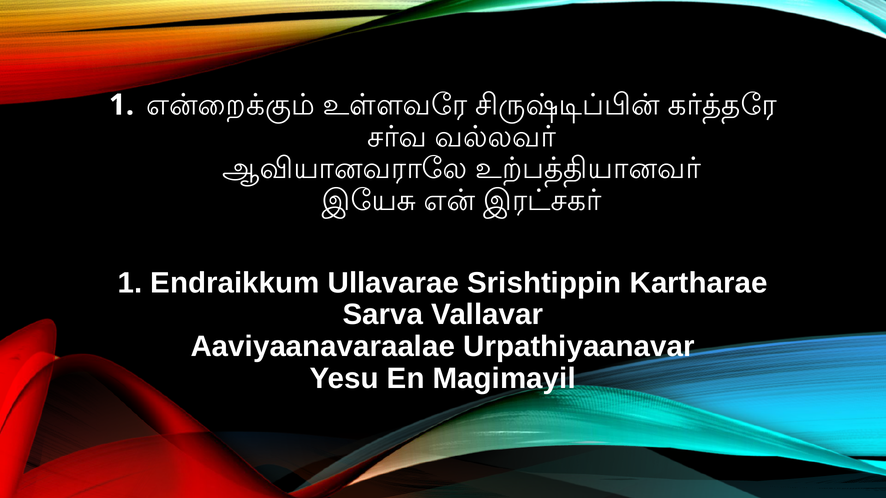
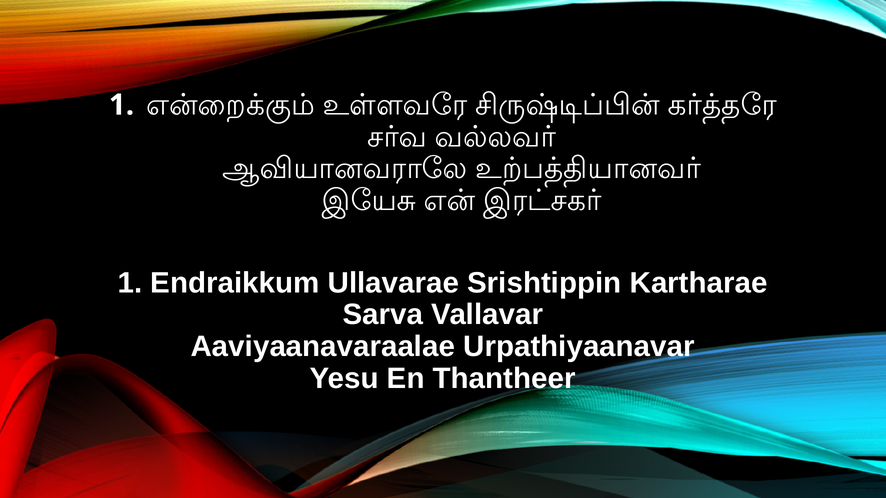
Magimayil: Magimayil -> Thantheer (504, 379)
